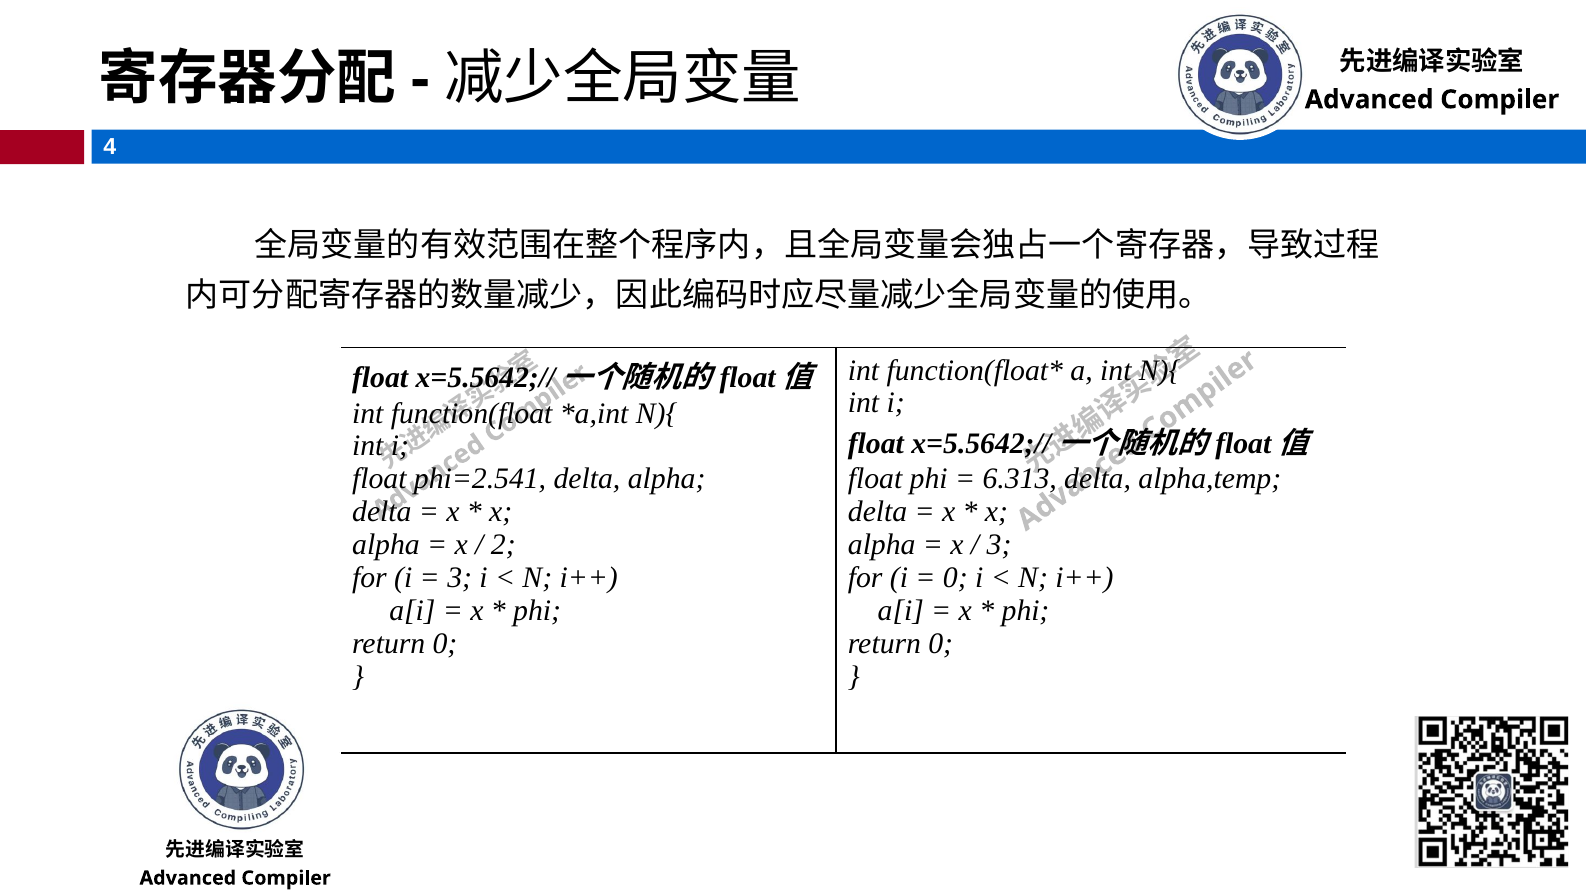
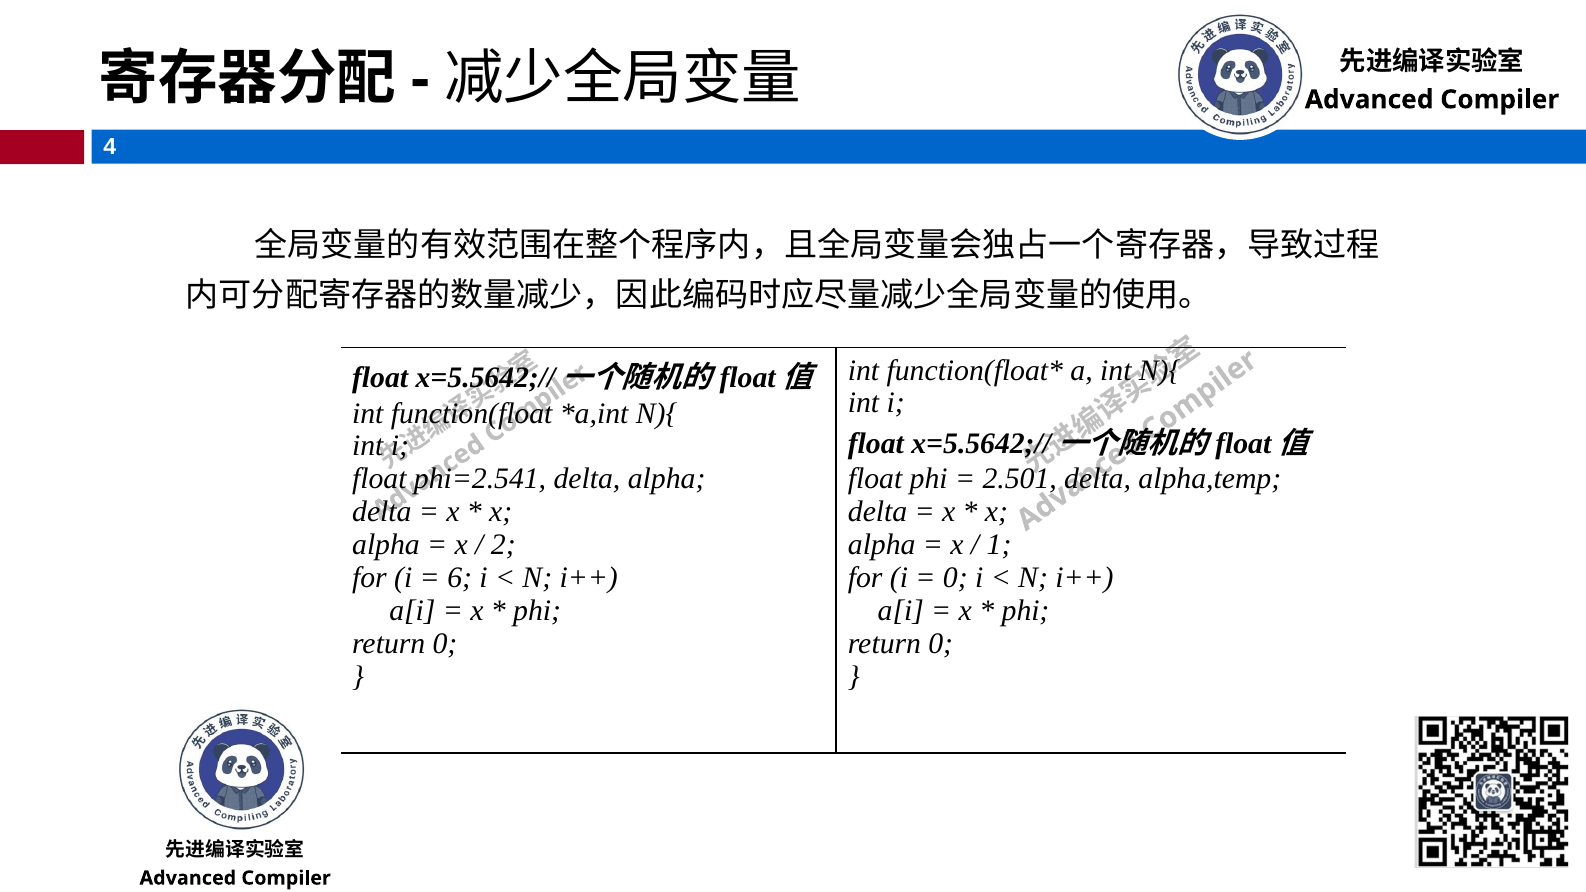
6.313: 6.313 -> 2.501 (1020, 479)
3: 3 -> 1 (999, 545)
3: 3 -> 6 (460, 578)
